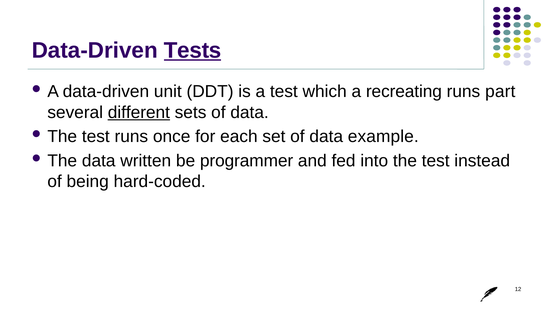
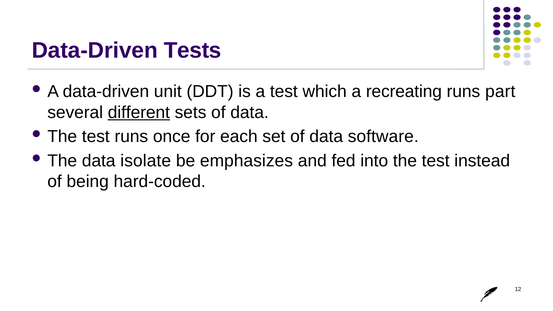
Tests underline: present -> none (193, 50)
example: example -> software (383, 137)
written: written -> isolate (146, 161)
programmer: programmer -> emphasizes (246, 161)
